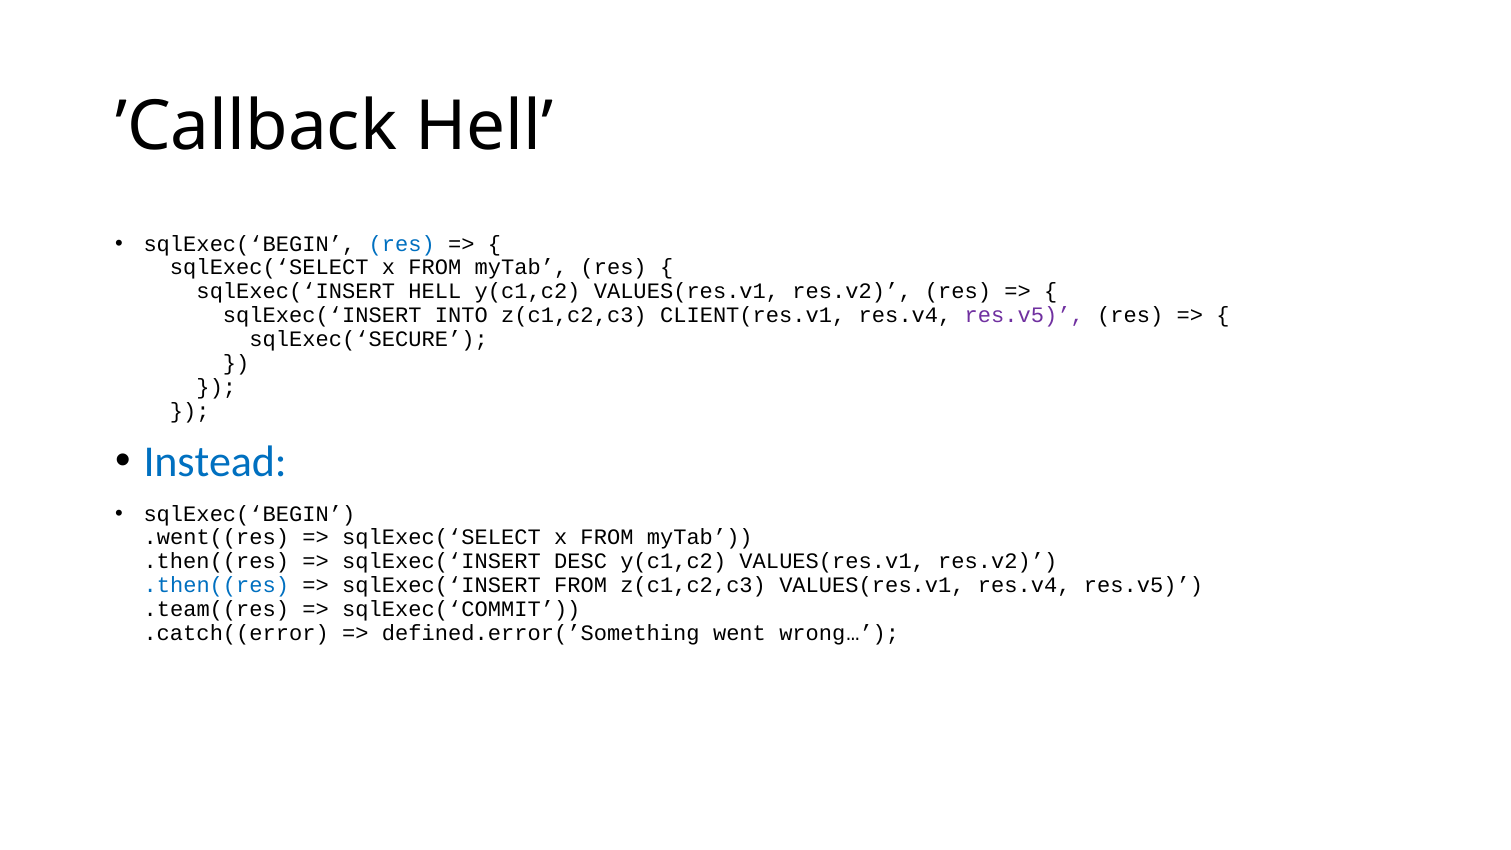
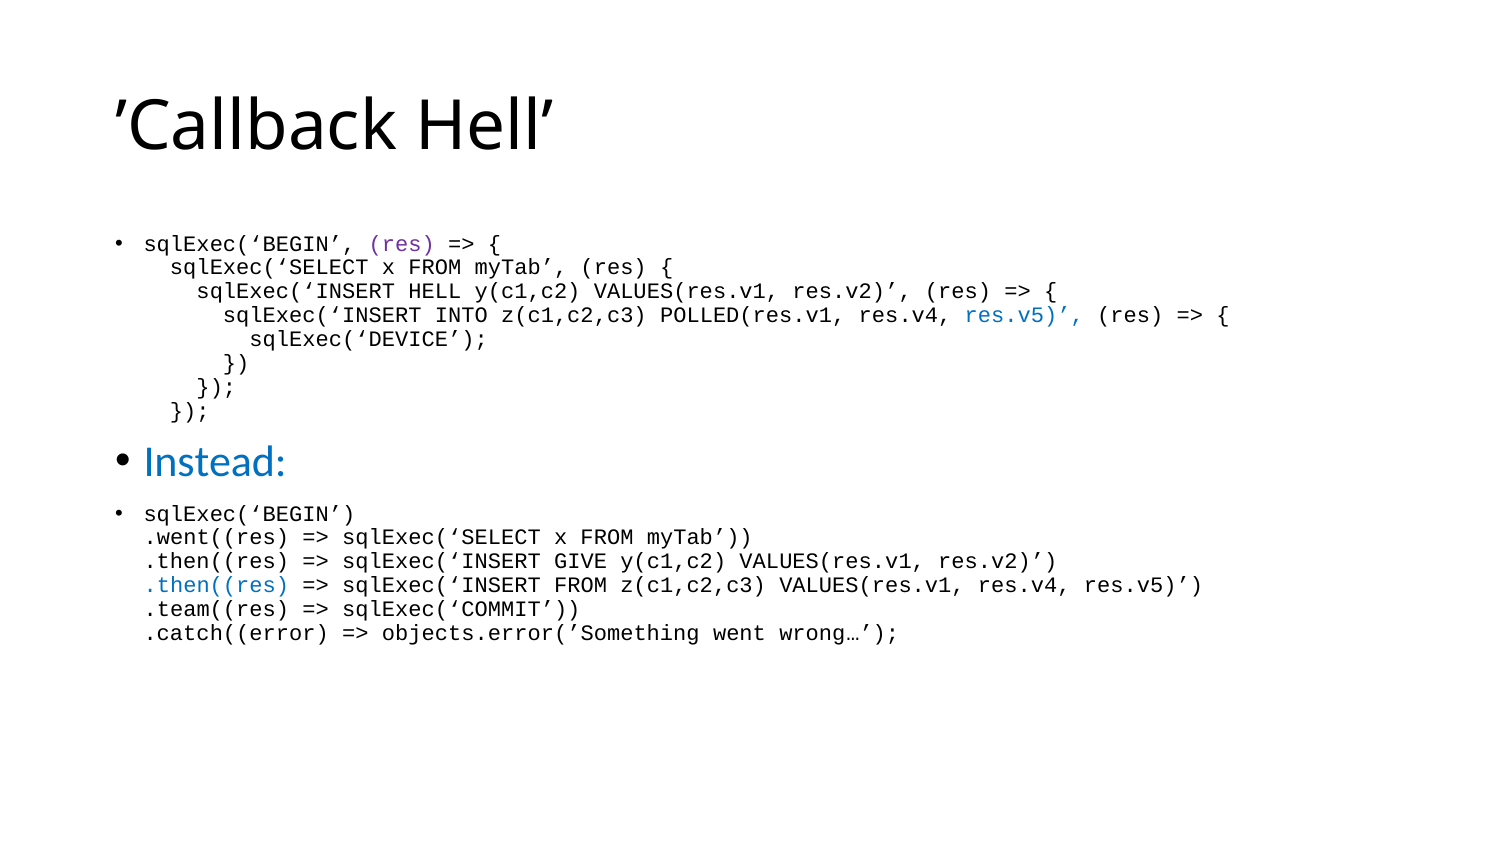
res colour: blue -> purple (402, 244)
CLIENT(res.v1: CLIENT(res.v1 -> POLLED(res.v1 (753, 315)
res.v5 colour: purple -> blue (1024, 315)
sqlExec(‘SECURE: sqlExec(‘SECURE -> sqlExec(‘DEVICE (369, 339)
DESC: DESC -> GIVE (581, 561)
defined.error(’Something: defined.error(’Something -> objects.error(’Something (541, 633)
